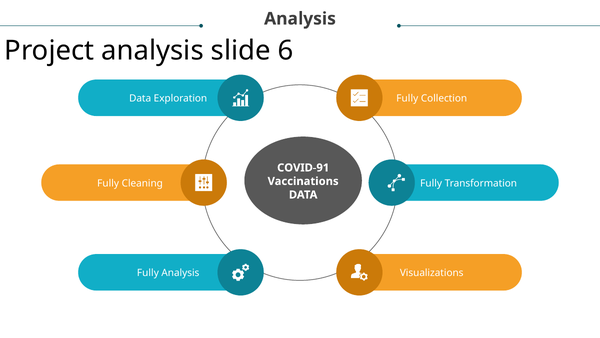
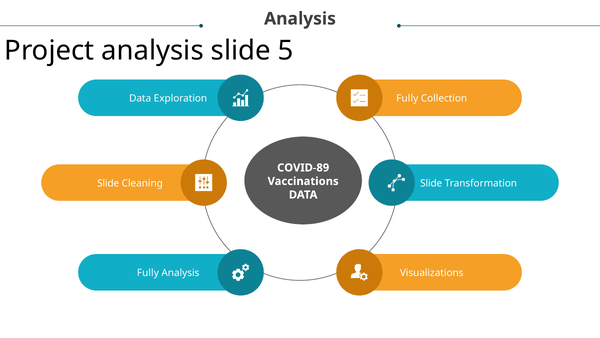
6: 6 -> 5 (286, 50)
COVID-91: COVID-91 -> COVID-89 (303, 167)
Fully: Fully -> Slide (108, 183)
Fully: Fully -> Slide (431, 183)
